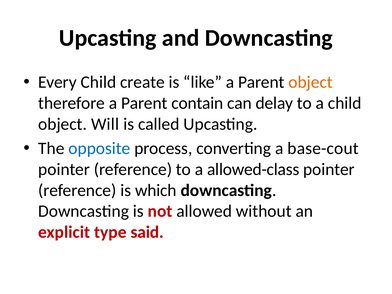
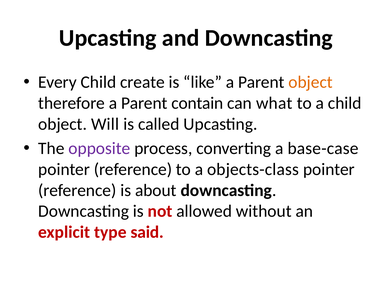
delay: delay -> what (274, 103)
opposite colour: blue -> purple (99, 148)
base-cout: base-cout -> base-case (323, 148)
allowed-class: allowed-class -> objects-class (253, 169)
which: which -> about (156, 190)
